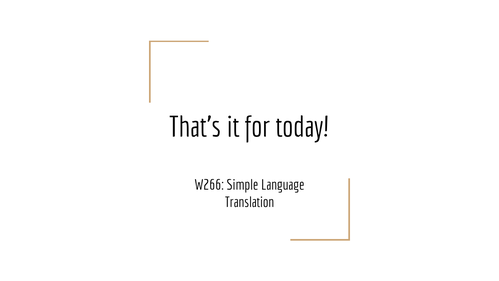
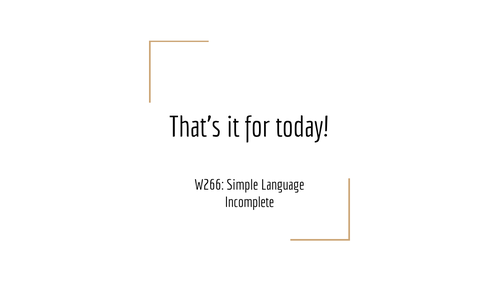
Translation: Translation -> Incomplete (250, 202)
